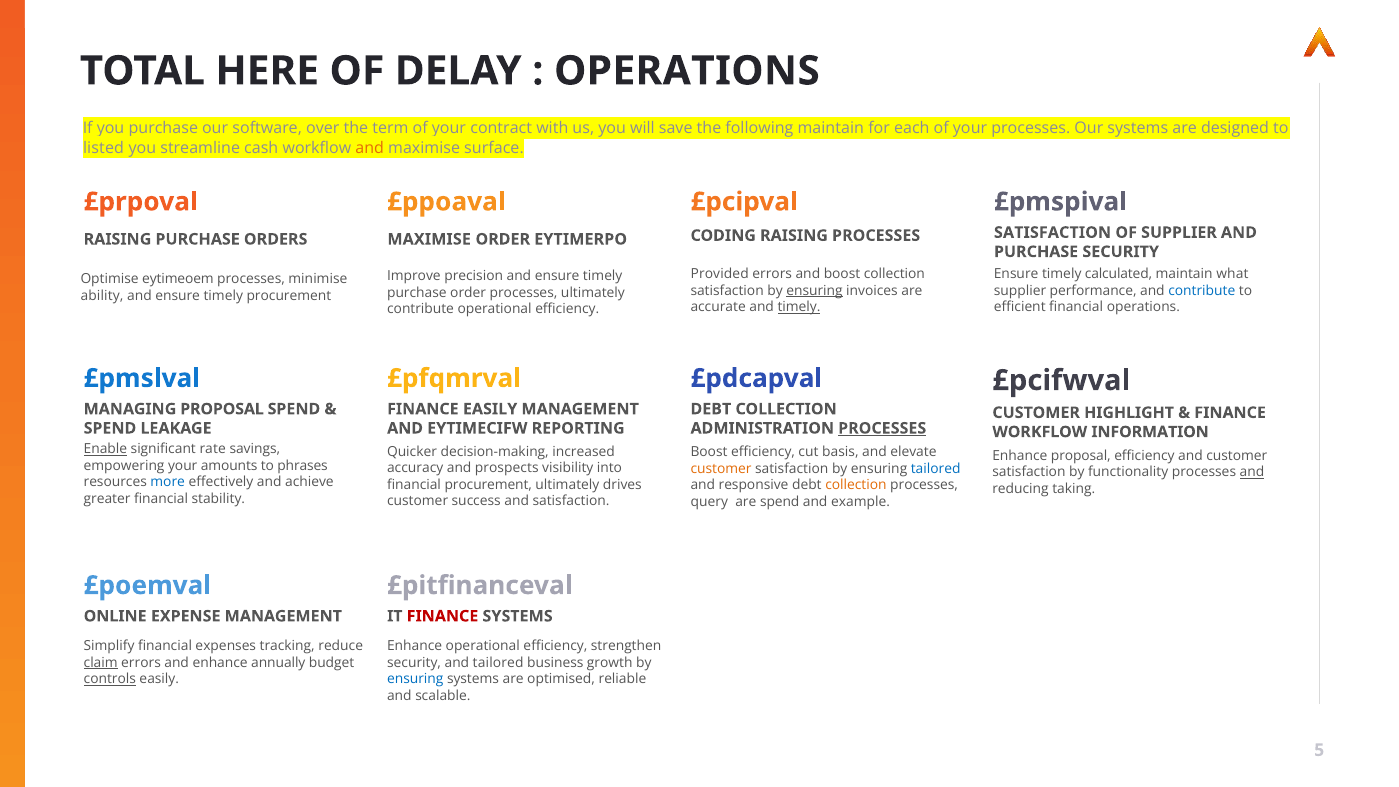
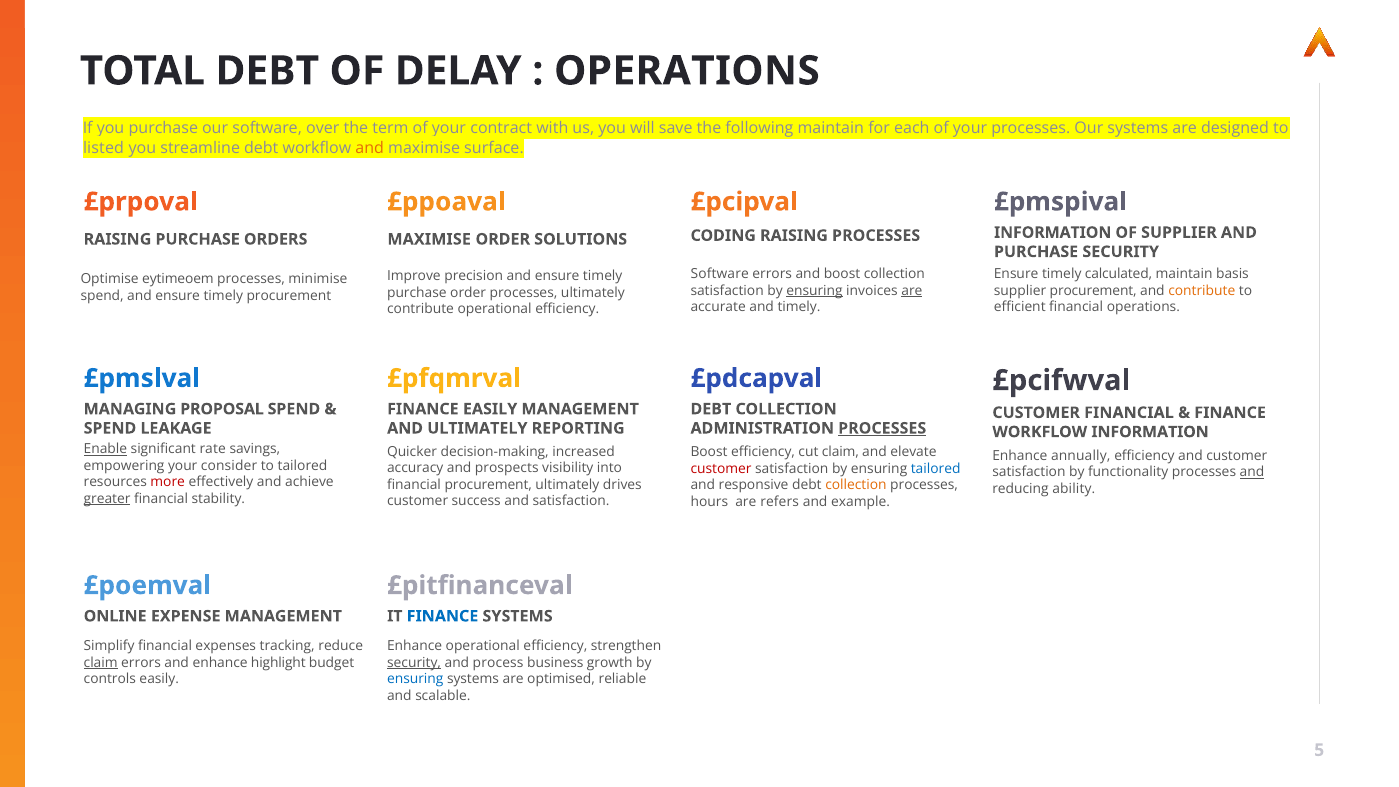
TOTAL HERE: HERE -> DEBT (267, 71)
streamline cash: cash -> debt (261, 148)
SATISFACTION: SATISFACTION -> INFORMATION (1053, 232)
EYTIMERPO: EYTIMERPO -> SOLUTIONS (581, 239)
Provided: Provided -> Software (720, 274)
what: what -> basis (1232, 274)
are underline: none -> present (912, 290)
supplier performance: performance -> procurement (1093, 290)
contribute colour: blue -> orange (1202, 290)
ability: ability -> spend (102, 295)
timely underline: present -> none (799, 307)
CUSTOMER HIGHLIGHT: HIGHLIGHT -> FINANCIAL (1129, 413)
AND EYTIMECIFW: EYTIMECIFW -> ULTIMATELY (477, 428)
cut basis: basis -> claim (840, 452)
Enhance proposal: proposal -> annually (1081, 456)
amounts: amounts -> consider (229, 466)
to phrases: phrases -> tailored (303, 466)
customer colour: orange -> red (721, 469)
more colour: blue -> red (168, 482)
taking: taking -> ability (1074, 489)
greater underline: none -> present (107, 499)
query: query -> hours (709, 502)
are spend: spend -> refers (780, 502)
FINANCE colour: red -> blue (443, 616)
annually: annually -> highlight (278, 663)
security underline: none -> present (414, 663)
and tailored: tailored -> process (498, 663)
controls underline: present -> none (110, 679)
